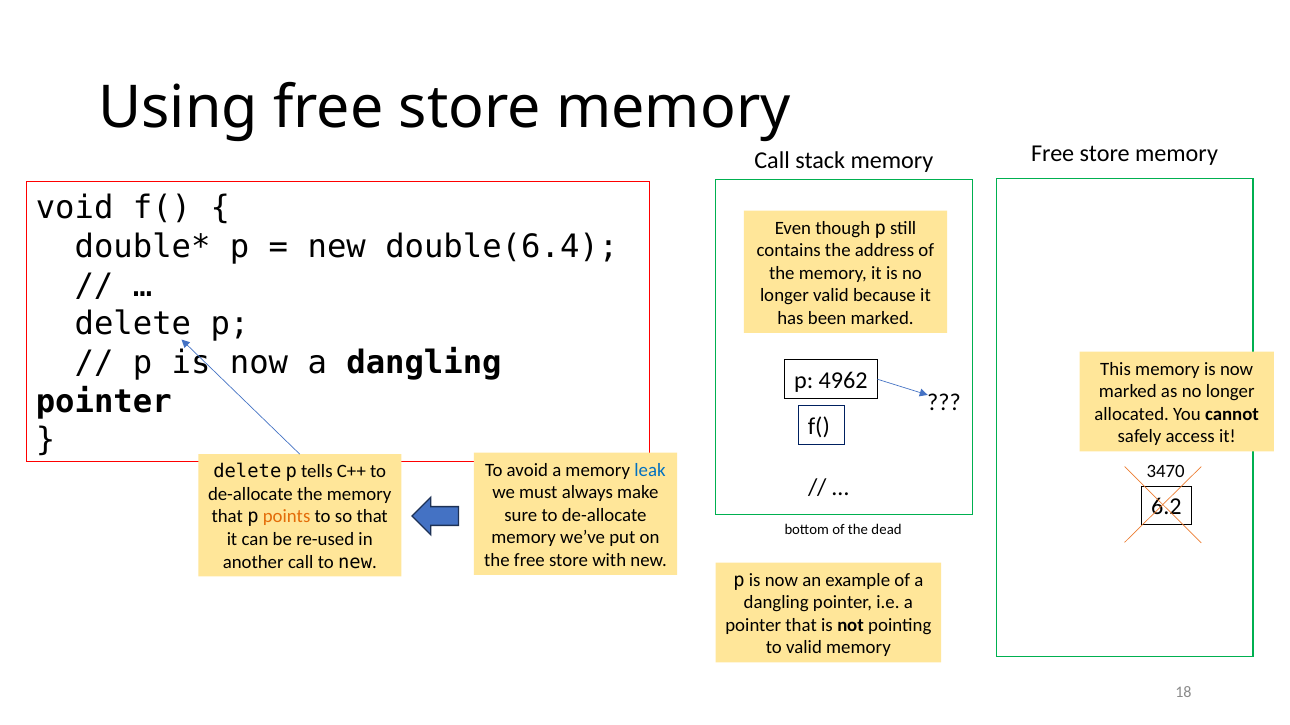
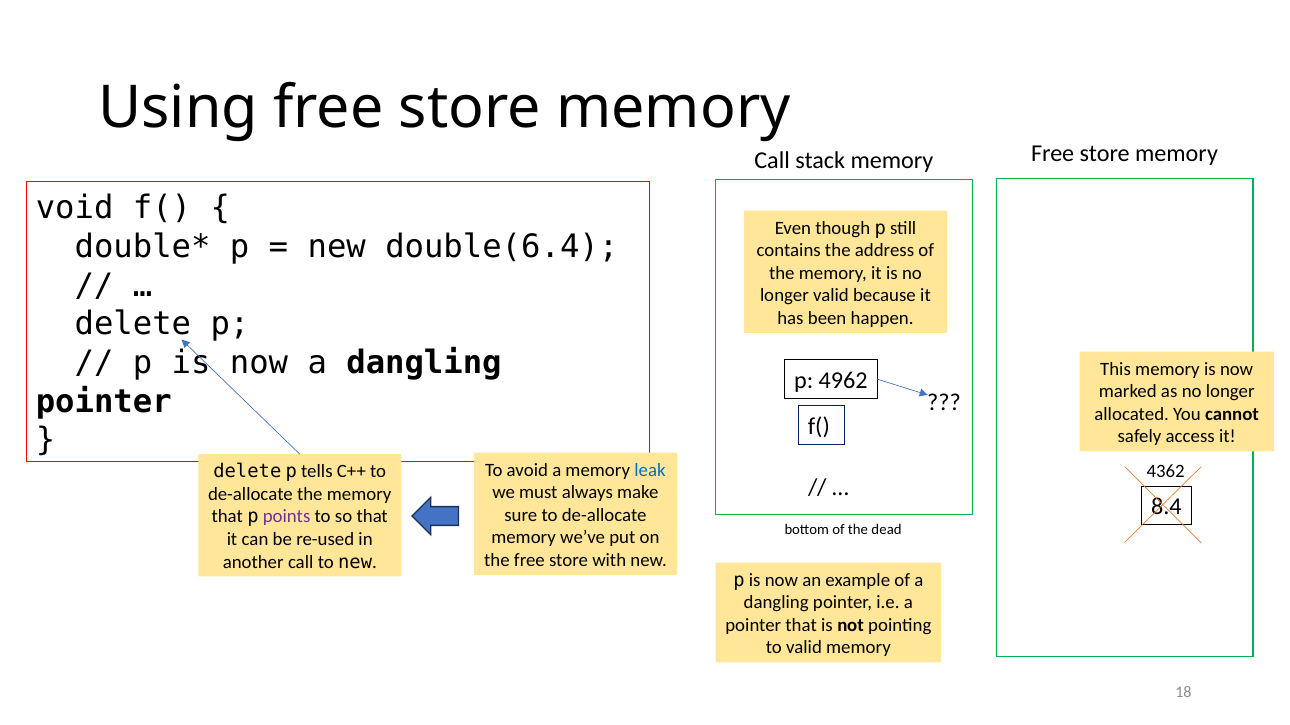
been marked: marked -> happen (882, 319)
3470: 3470 -> 4362 (1166, 471)
6.2: 6.2 -> 8.4 (1166, 507)
points colour: orange -> purple (287, 517)
